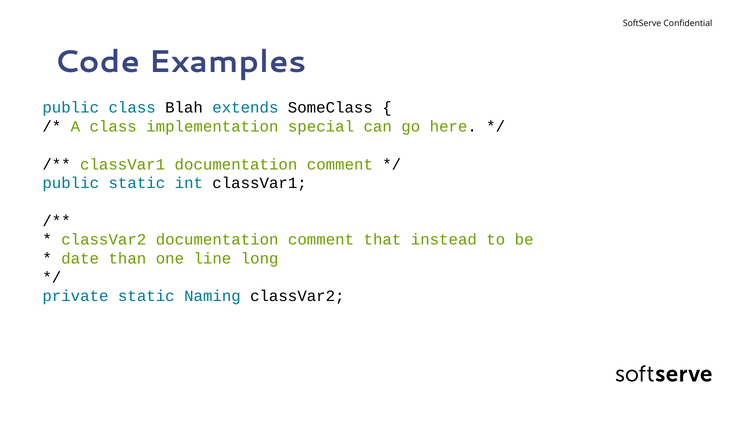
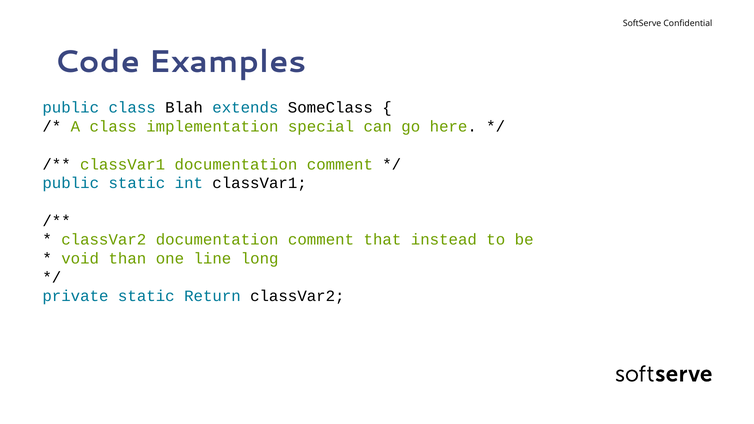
date: date -> void (80, 259)
Naming: Naming -> Return (212, 296)
